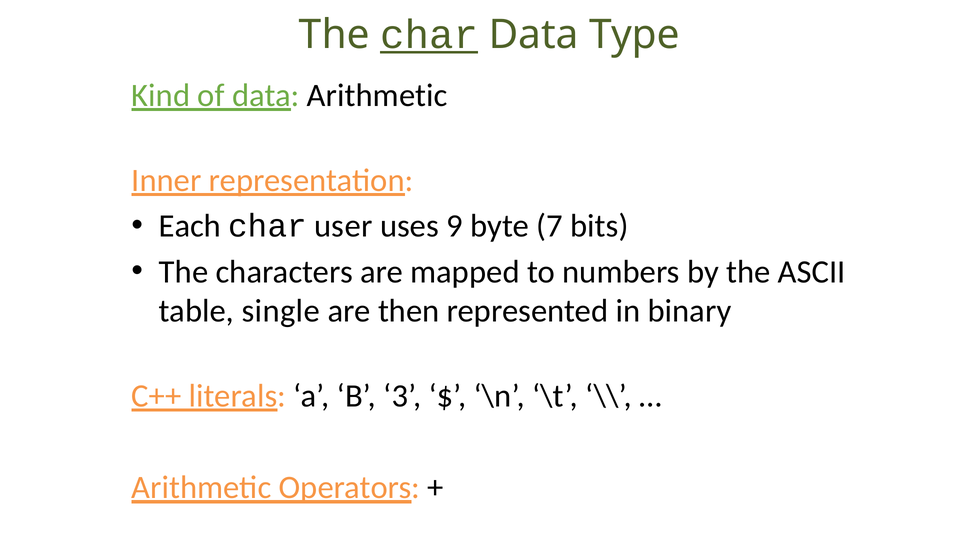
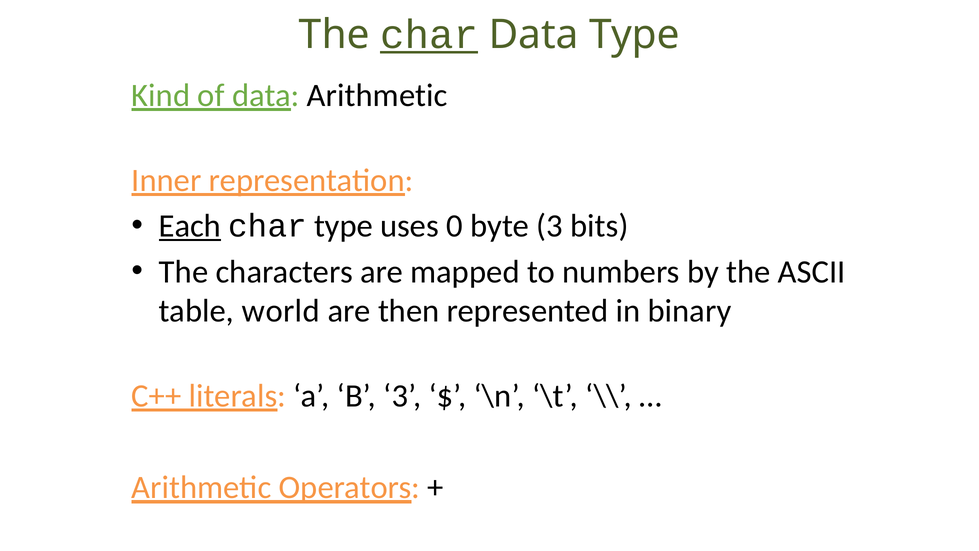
Each underline: none -> present (190, 226)
char user: user -> type (343, 226)
9: 9 -> 0 (455, 226)
byte 7: 7 -> 3 (550, 226)
single: single -> world (281, 311)
